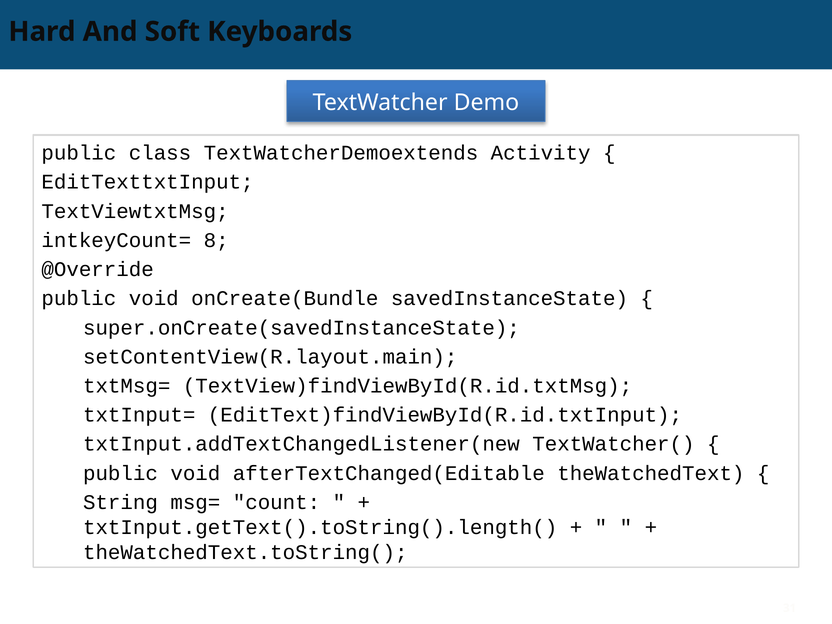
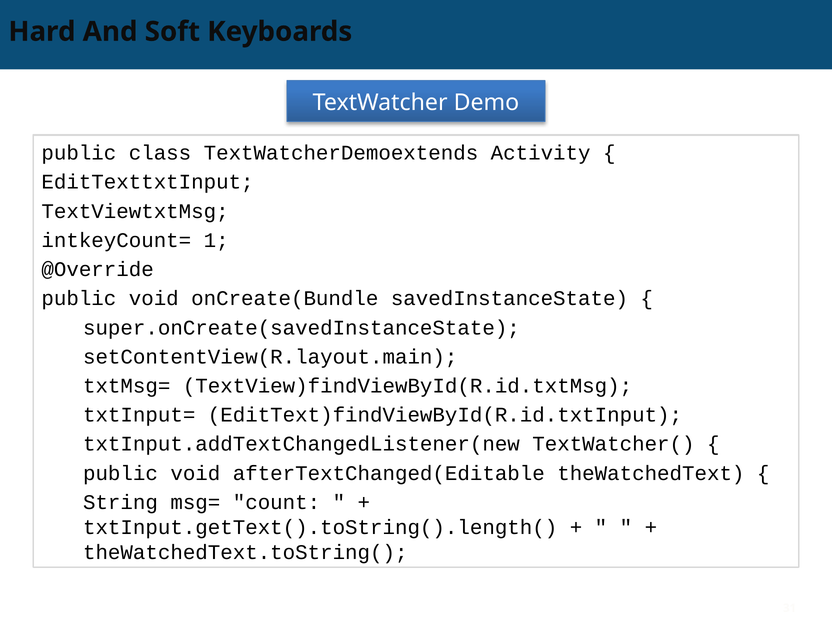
8: 8 -> 1 (216, 240)
